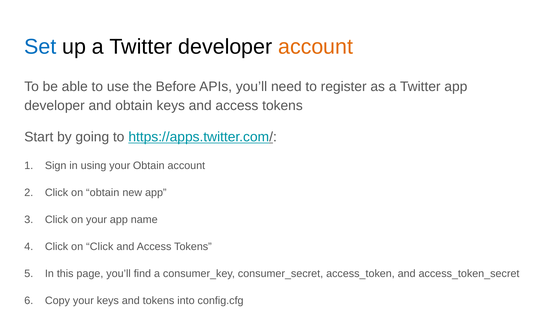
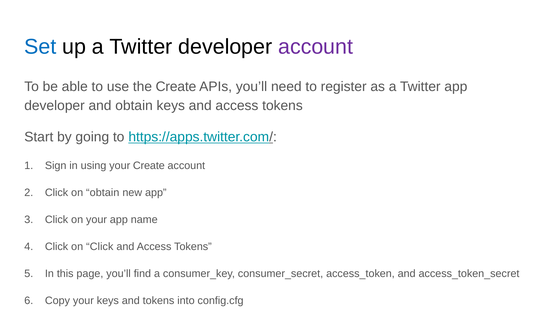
account colour: orange -> purple (316, 47)
the Before: Before -> Create (176, 87)
your Obtain: Obtain -> Create (149, 166)
